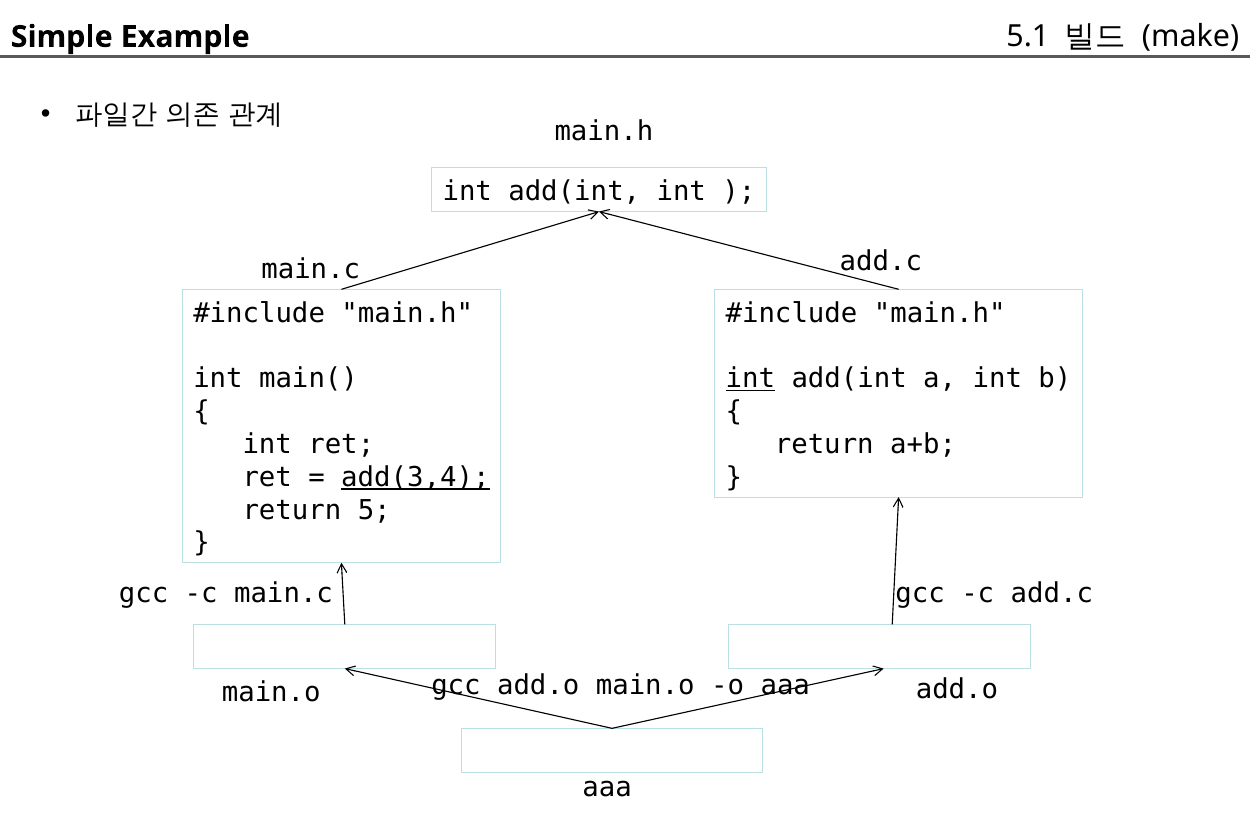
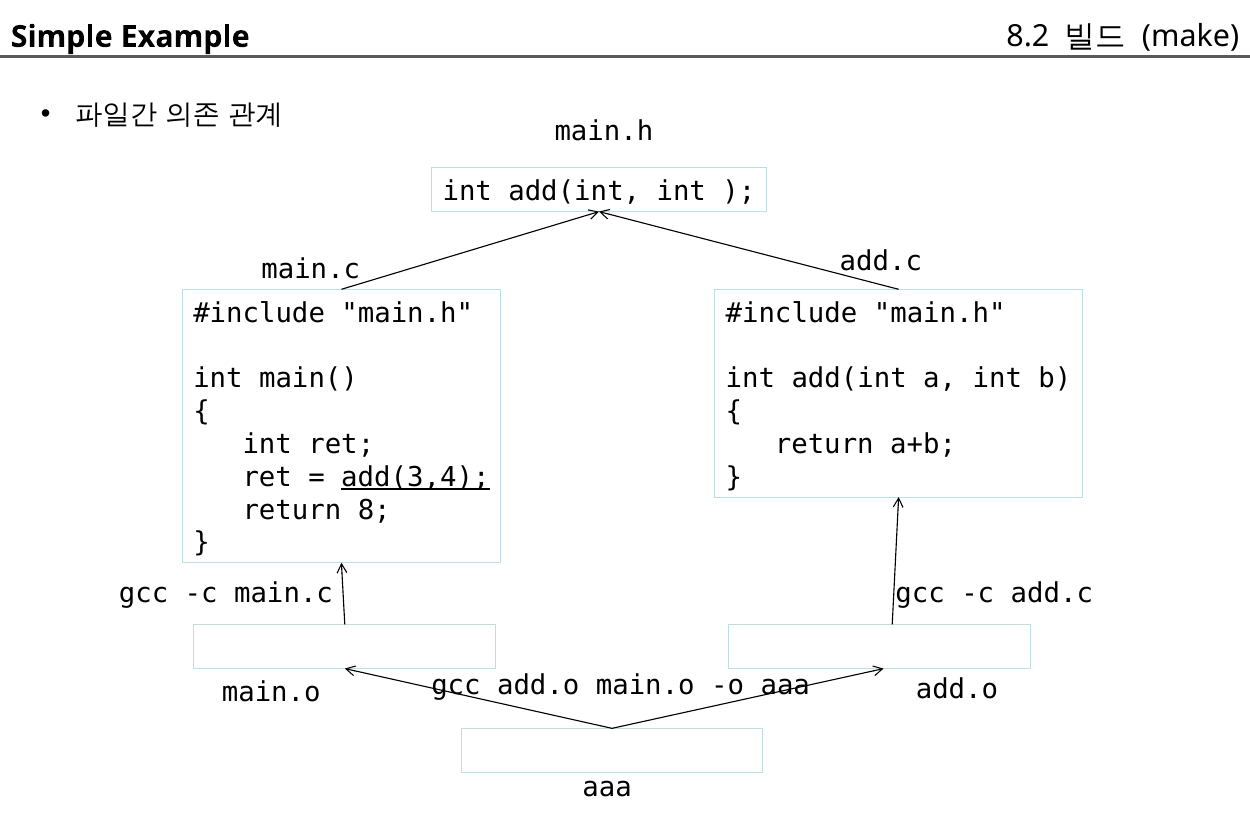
5.1: 5.1 -> 8.2 (1028, 37)
int underline: present -> none (750, 379)
5: 5 -> 8 (374, 510)
